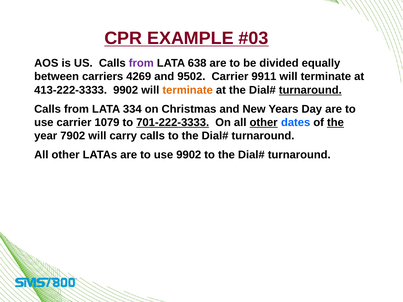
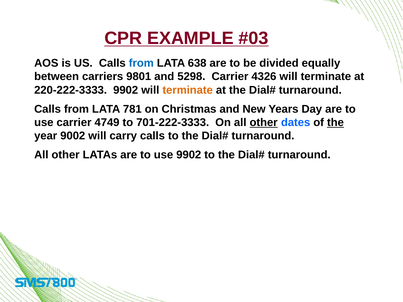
from colour: purple -> blue (141, 63)
4269: 4269 -> 9801 (139, 77)
9502: 9502 -> 5298 (191, 77)
9911: 9911 -> 4326 (264, 77)
413-222-3333: 413-222-3333 -> 220-222-3333 (71, 90)
turnaround underline: present -> none (310, 90)
334: 334 -> 781 (132, 109)
1079: 1079 -> 4749 (107, 123)
701-222-3333 underline: present -> none (173, 123)
7902: 7902 -> 9002 (73, 136)
